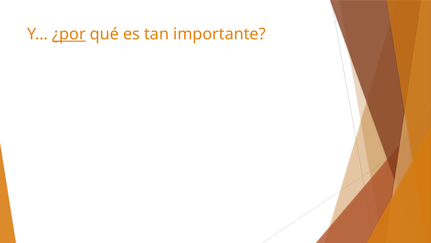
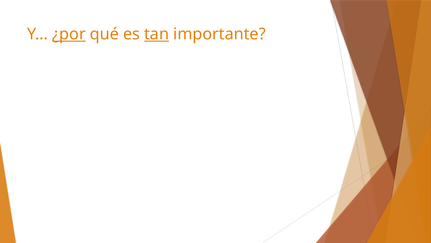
tan underline: none -> present (157, 34)
